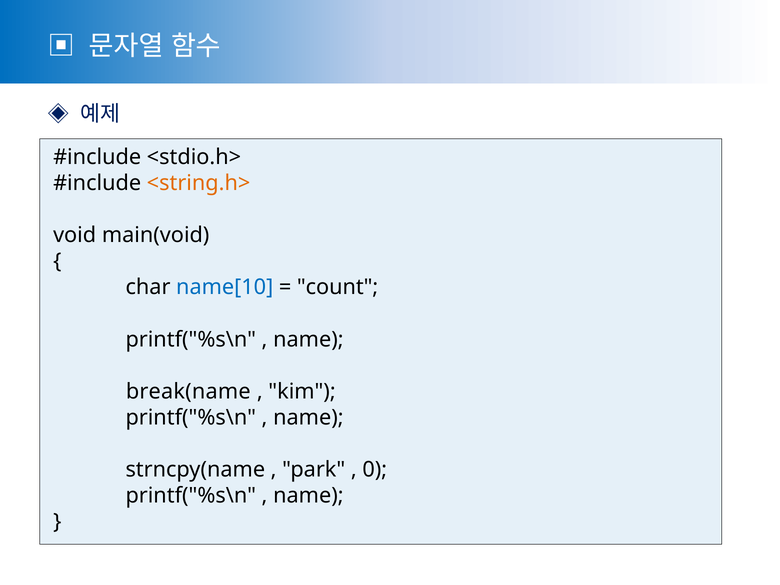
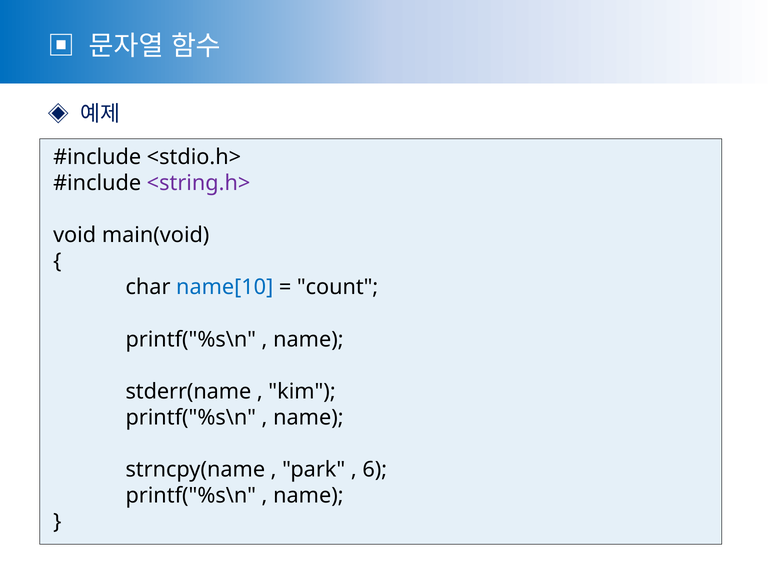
<string.h> colour: orange -> purple (199, 183)
break(name: break(name -> stderr(name (188, 391)
0: 0 -> 6 (375, 469)
